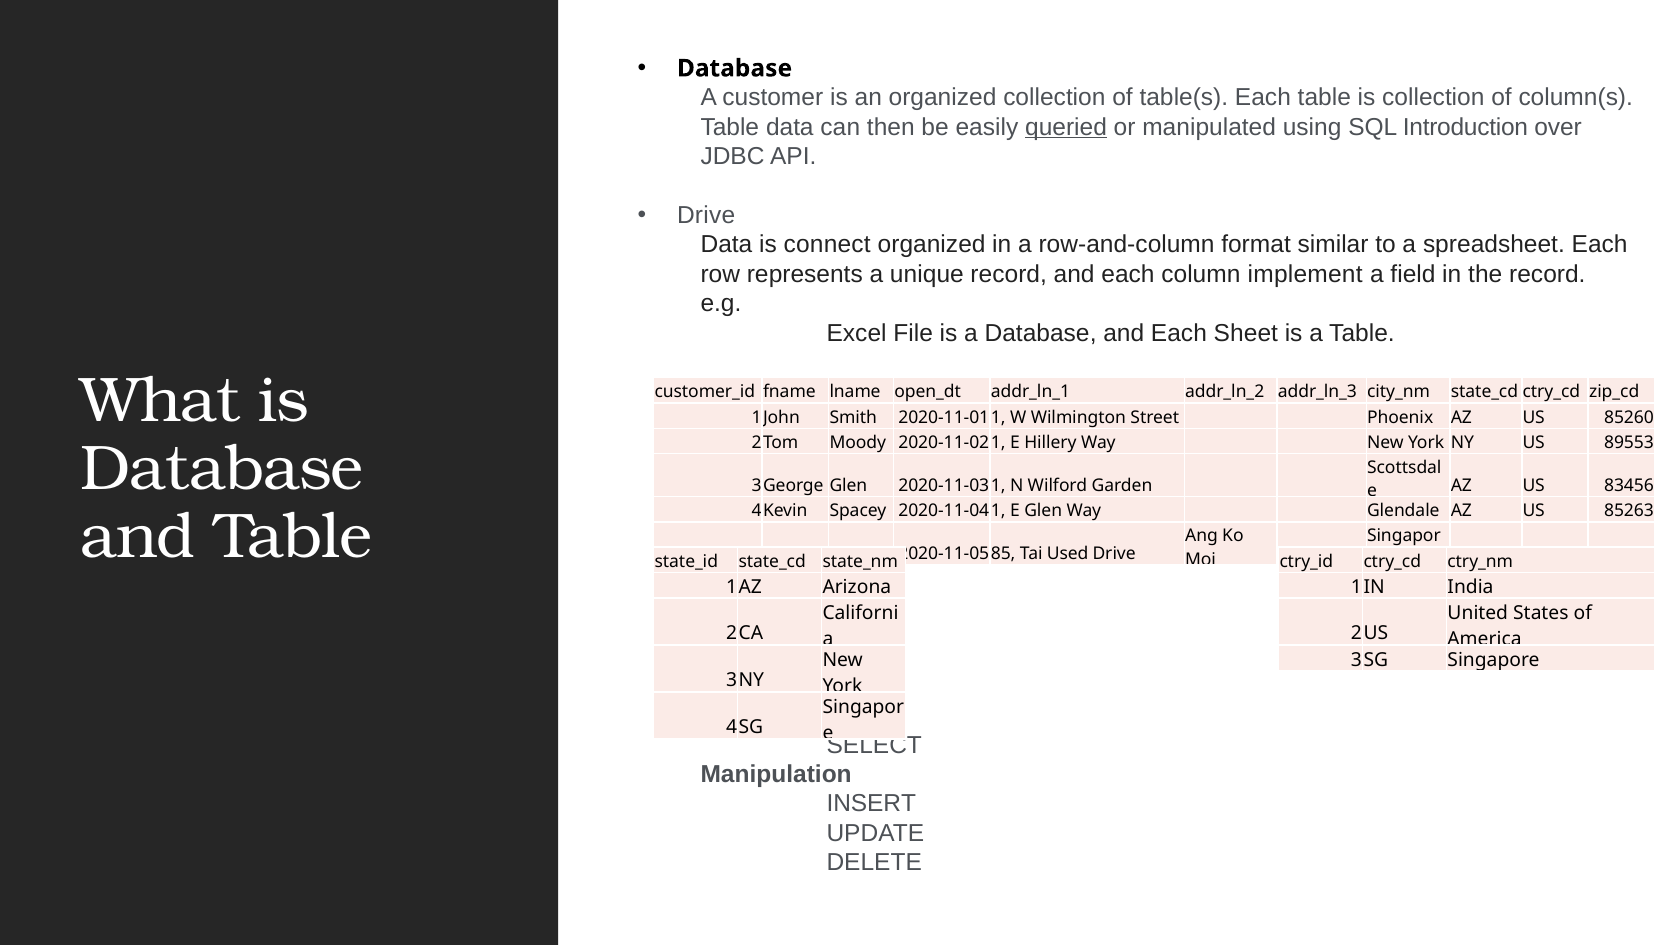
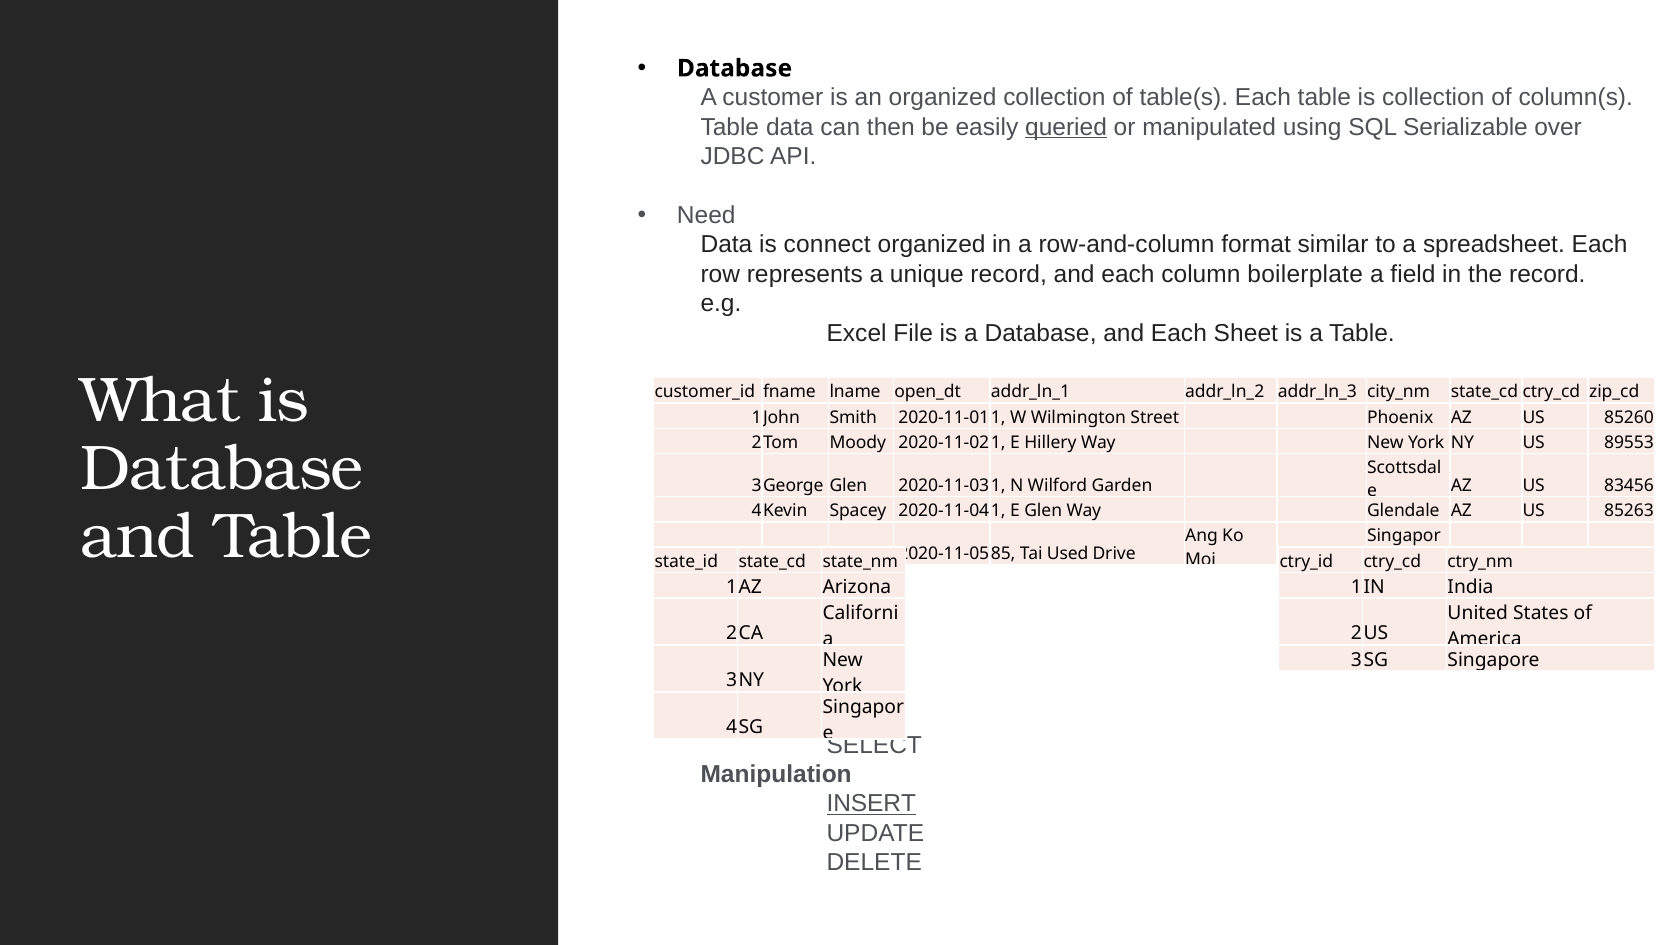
Introduction: Introduction -> Serializable (1465, 127)
Drive: Drive -> Need (706, 215)
implement: implement -> boilerplate (1305, 274)
INSERT underline: none -> present (871, 804)
